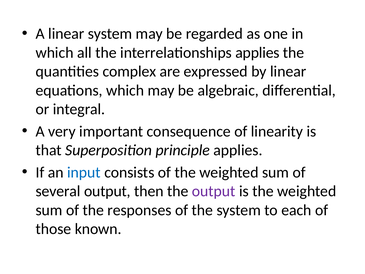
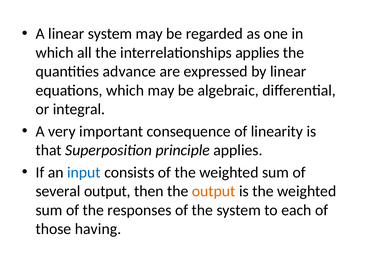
complex: complex -> advance (129, 71)
output colour: purple -> orange (214, 191)
known: known -> having (98, 229)
